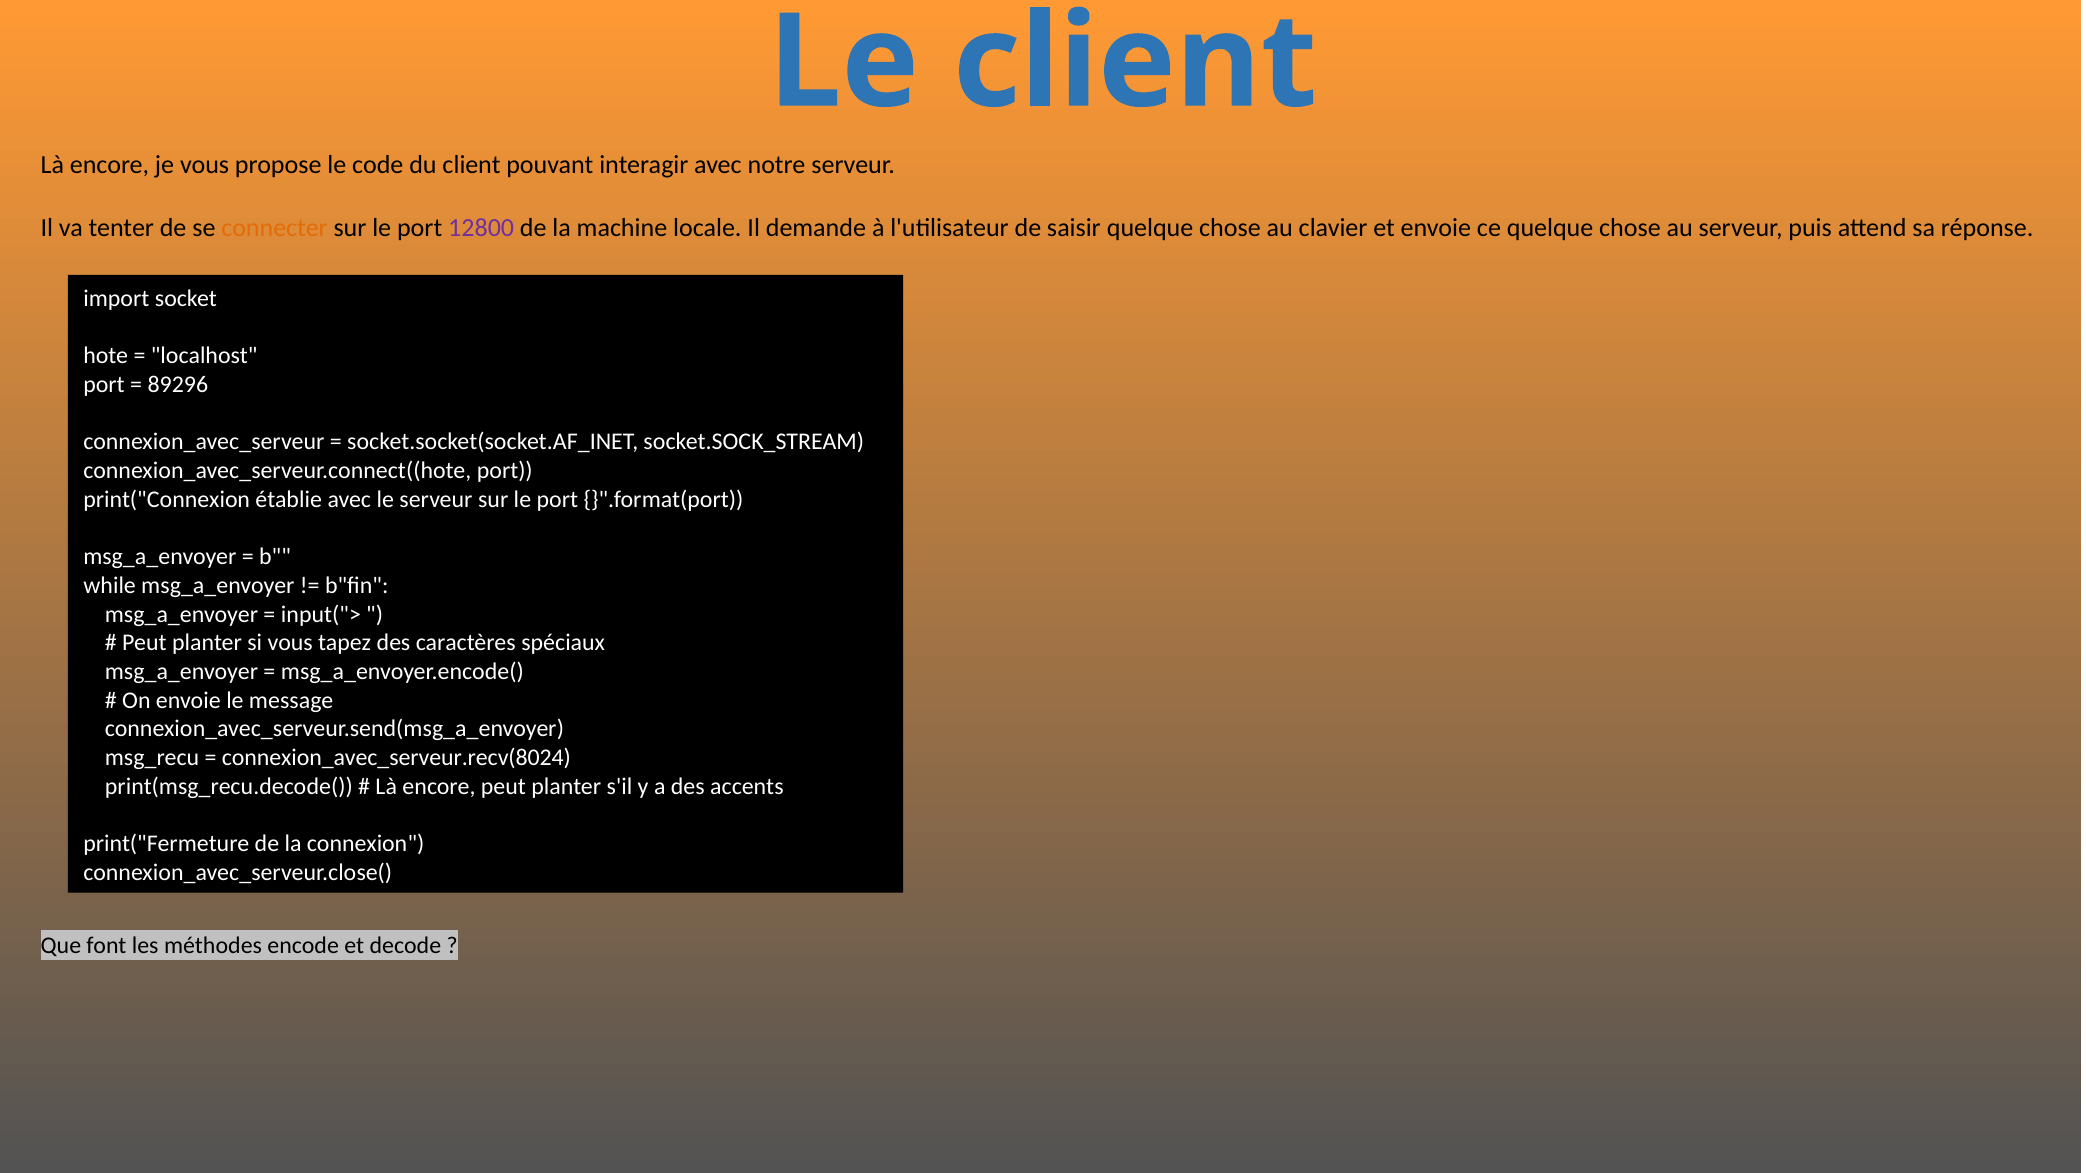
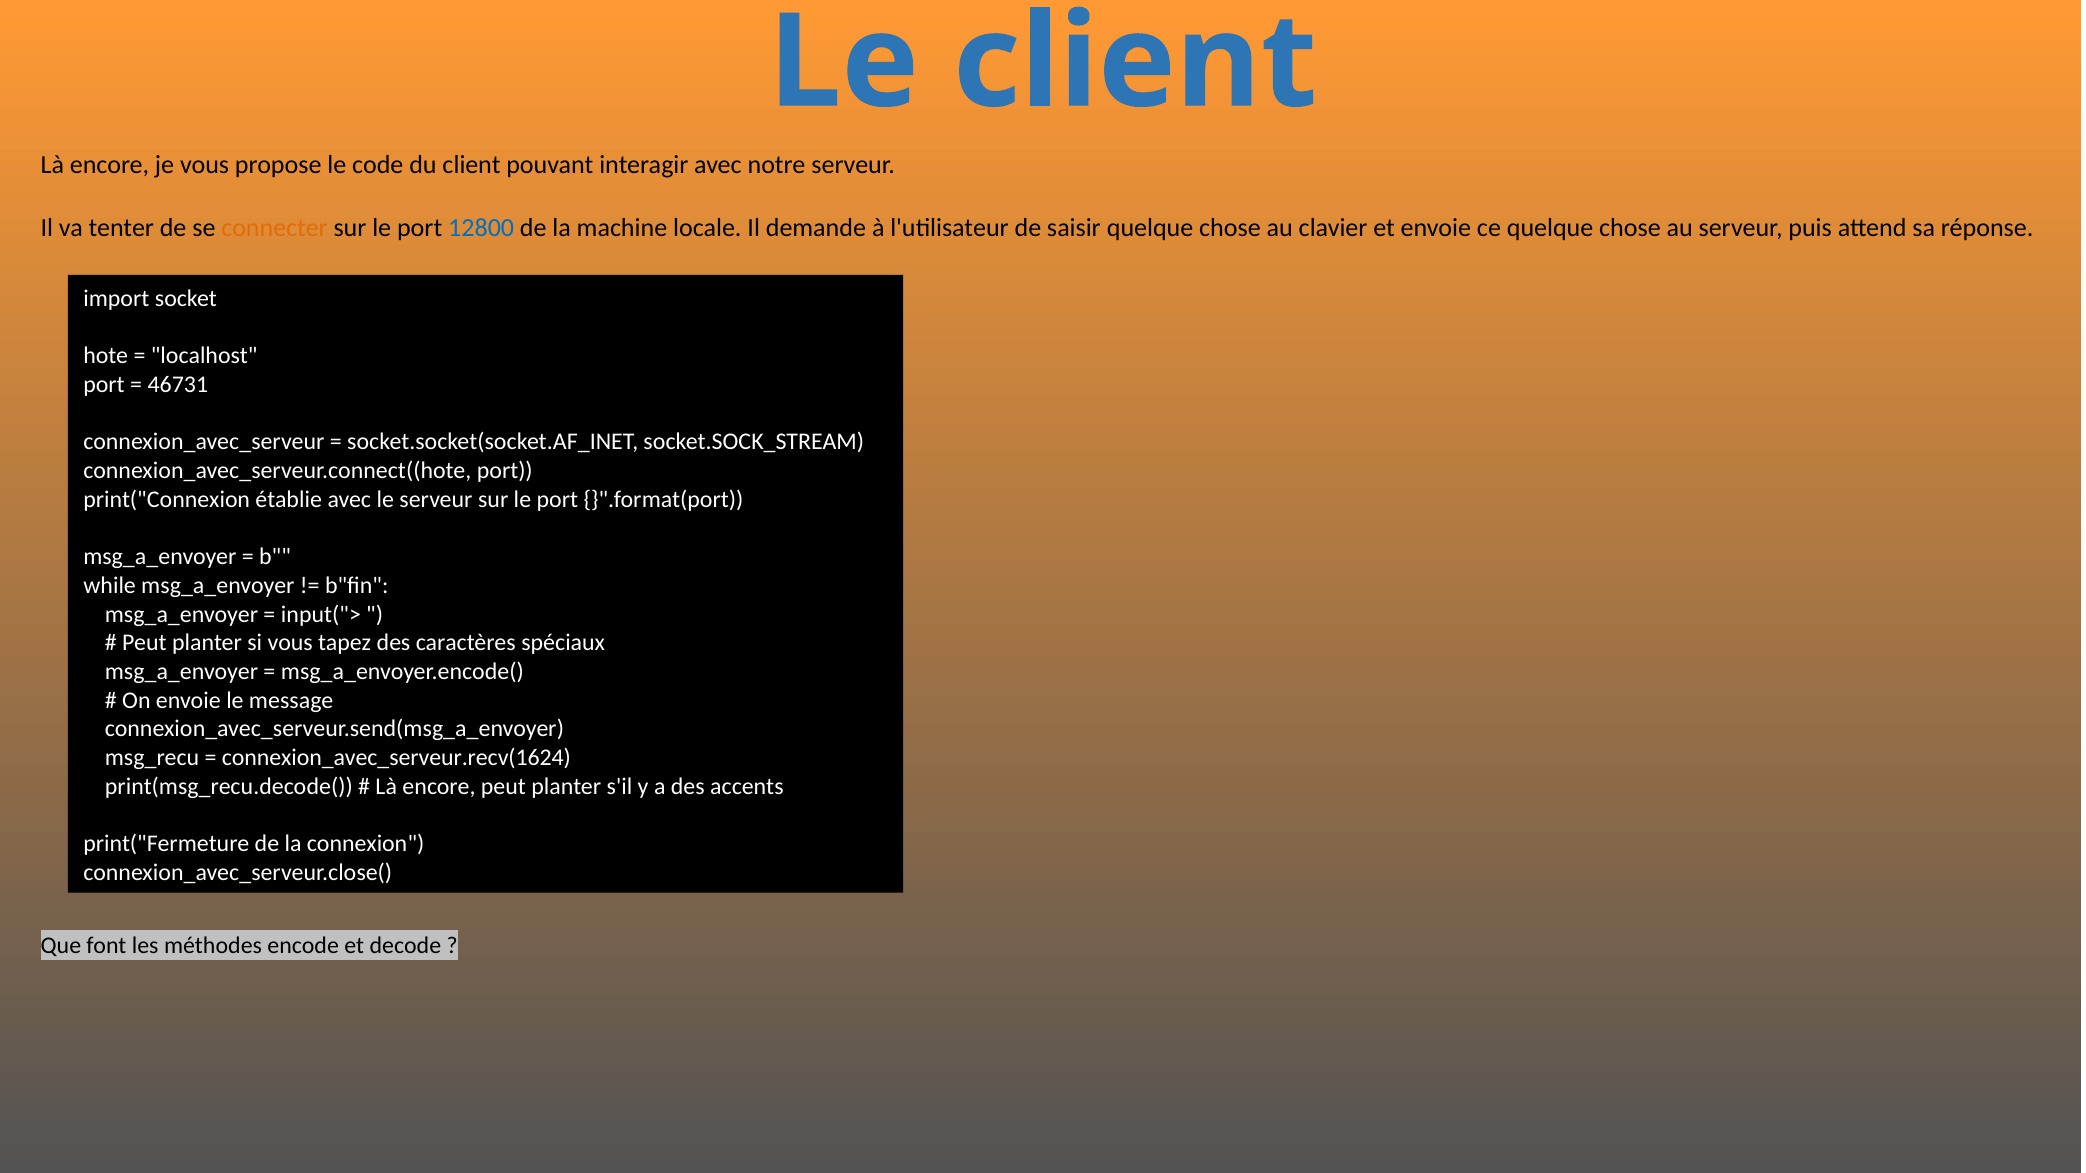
12800 colour: purple -> blue (481, 228)
89296: 89296 -> 46731 (178, 385)
connexion_avec_serveur.recv(8024: connexion_avec_serveur.recv(8024 -> connexion_avec_serveur.recv(1624 (396, 758)
